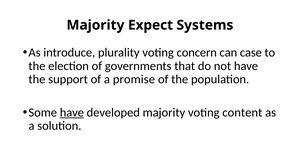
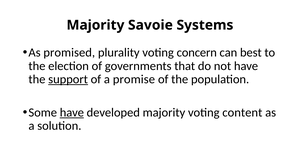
Expect: Expect -> Savoie (150, 25)
introduce: introduce -> promised (69, 53)
case: case -> best (251, 53)
support underline: none -> present (68, 80)
